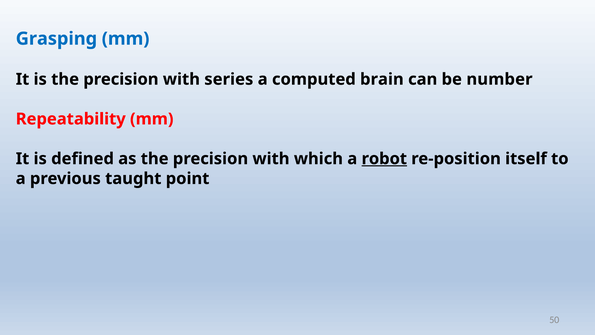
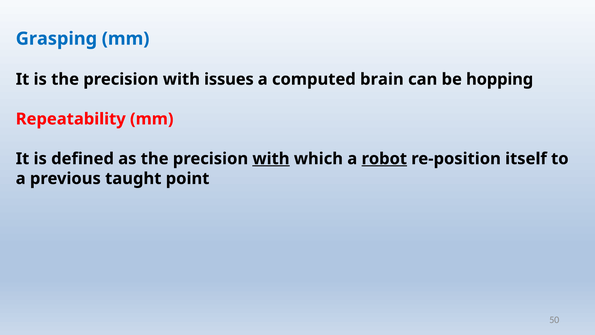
series: series -> issues (229, 79)
number: number -> hopping (500, 79)
with underline: none -> present (271, 159)
